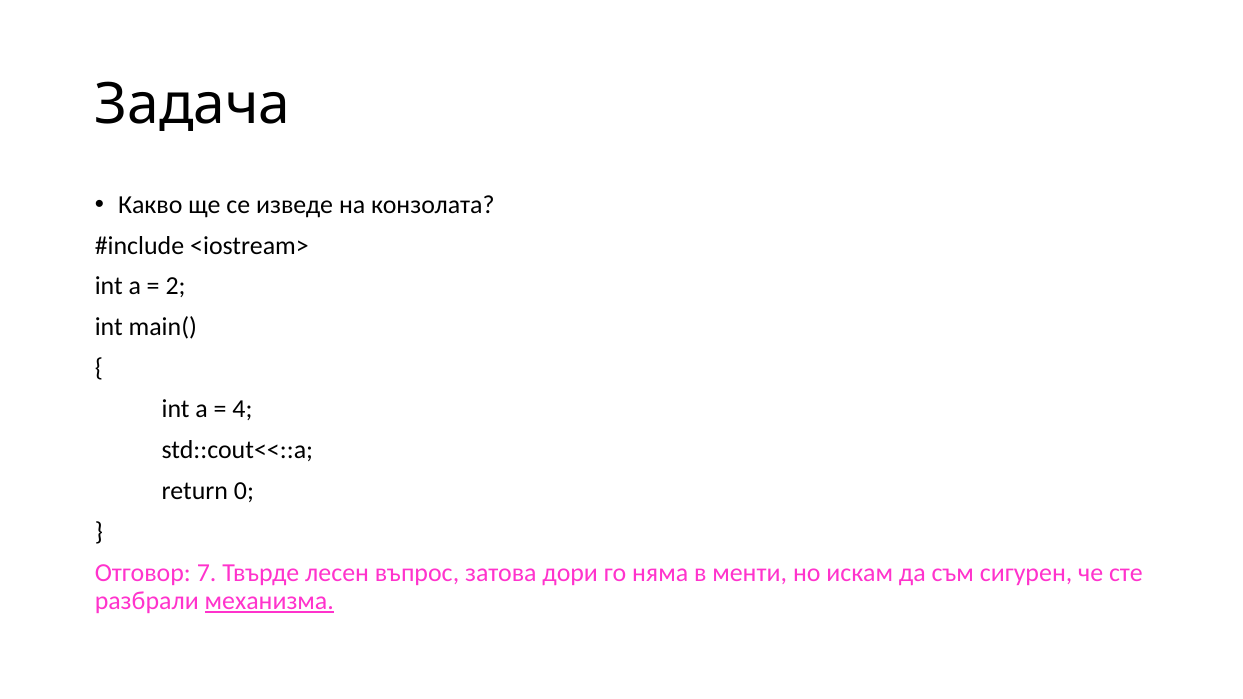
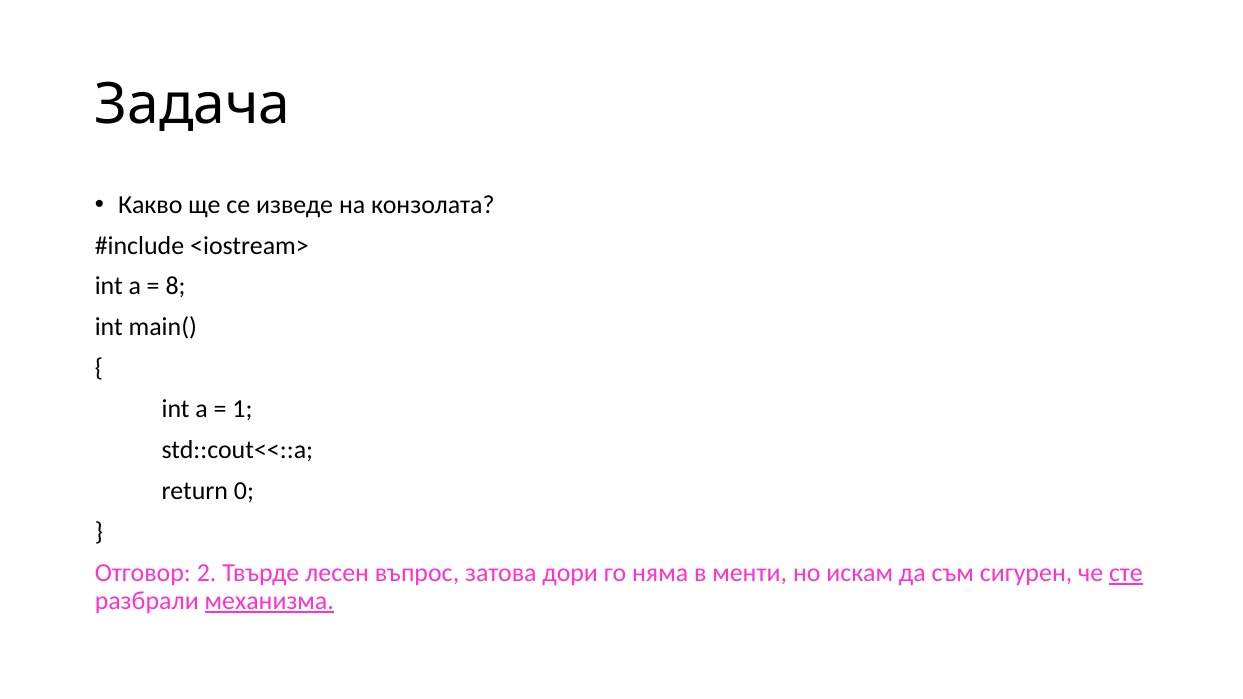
2: 2 -> 8 (176, 286)
4: 4 -> 1 (242, 409)
7: 7 -> 2 (207, 573)
сте underline: none -> present (1126, 573)
